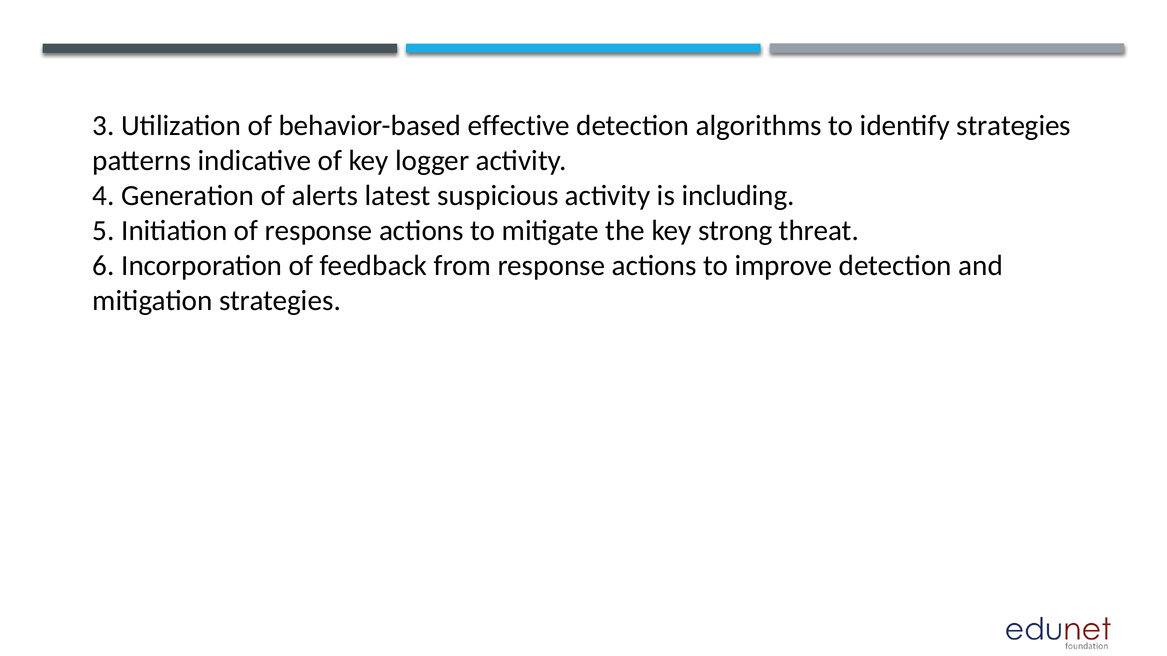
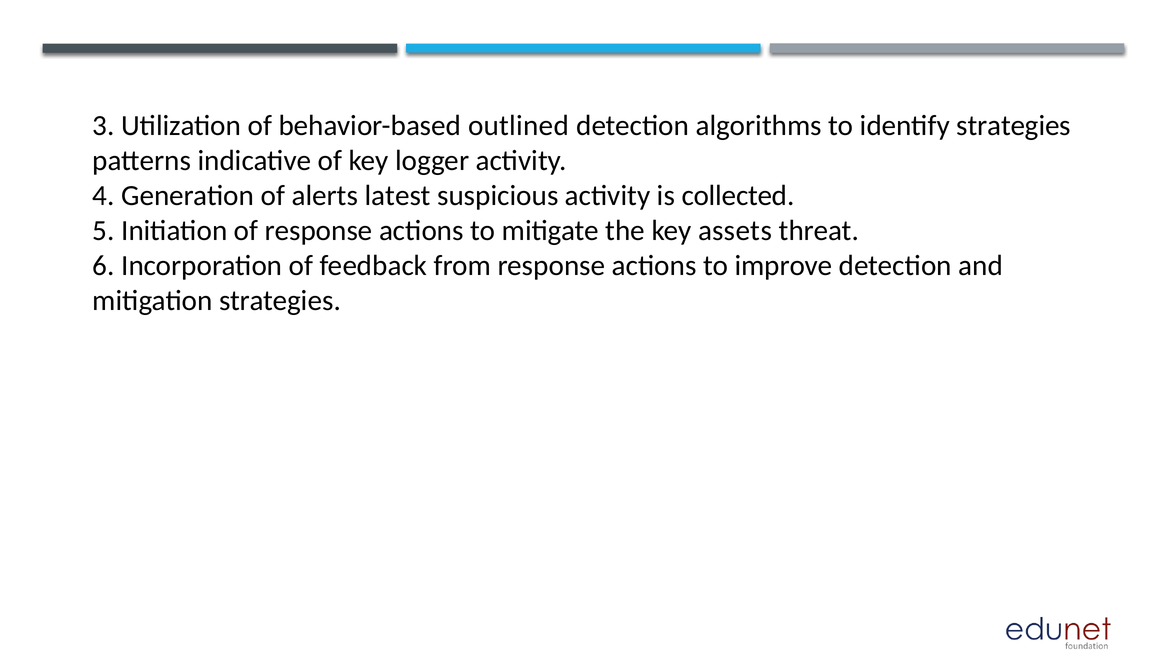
effective: effective -> outlined (519, 126)
including: including -> collected (738, 196)
strong: strong -> assets (735, 231)
